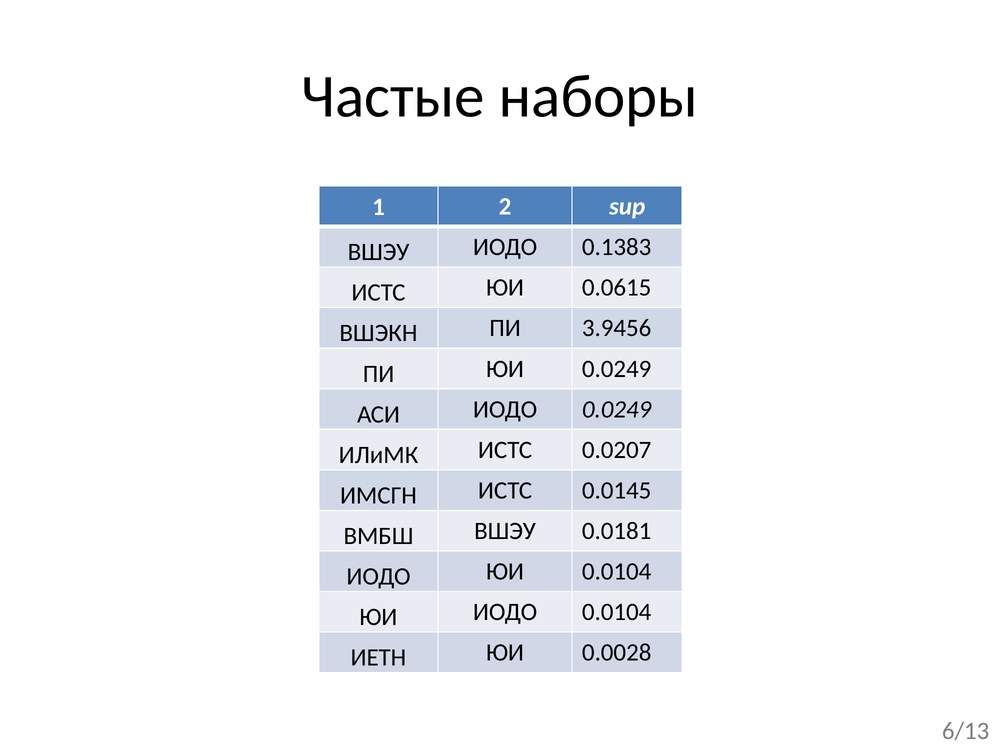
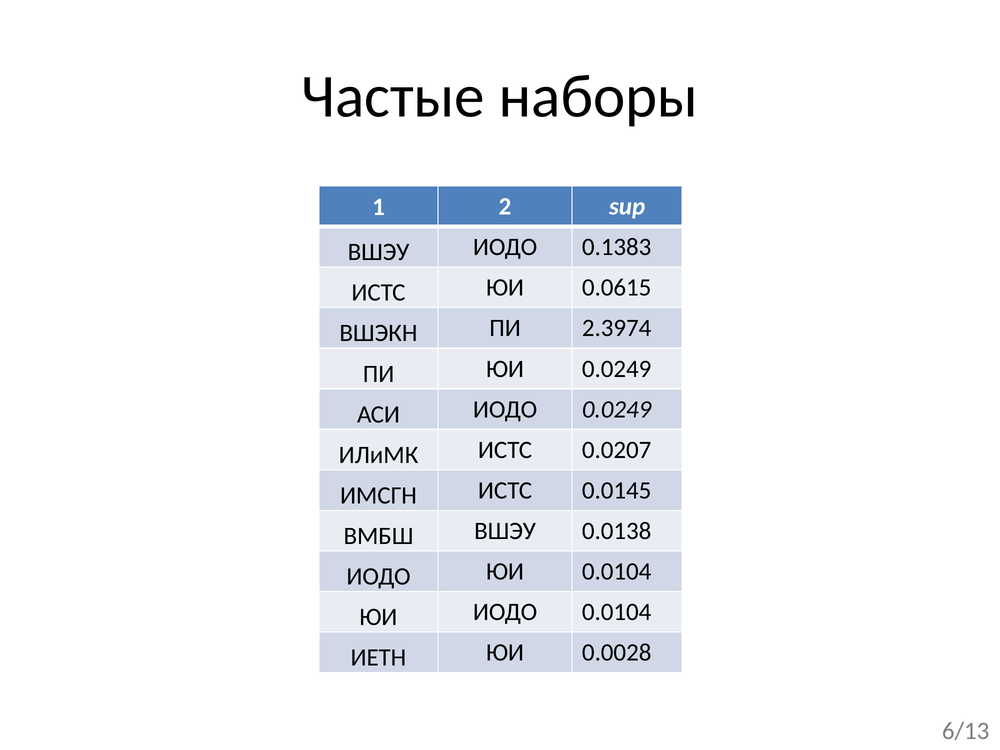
3.9456: 3.9456 -> 2.3974 (617, 328)
0.0181: 0.0181 -> 0.0138 (617, 531)
